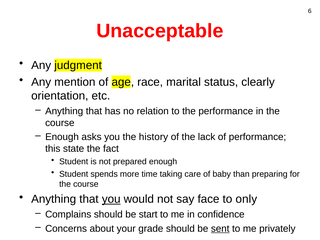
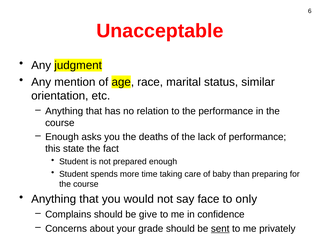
clearly: clearly -> similar (258, 82)
history: history -> deaths (154, 137)
you underline: present -> none (111, 199)
start: start -> give (148, 214)
